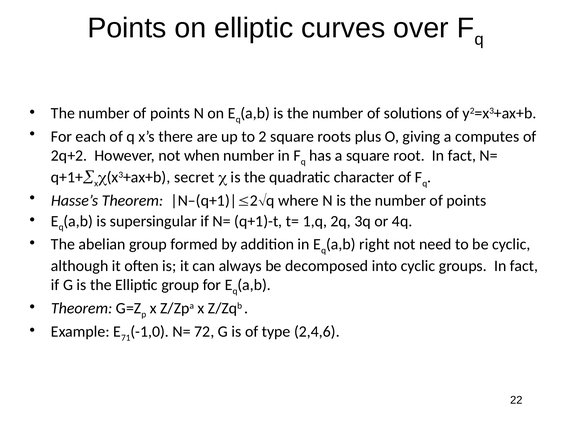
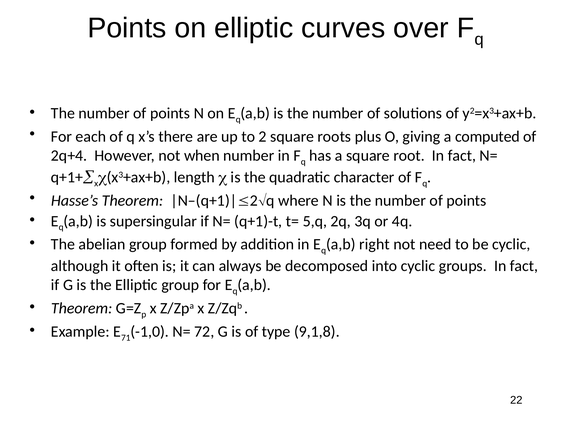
computes: computes -> computed (487, 137)
2q+2: 2q+2 -> 2q+4 (69, 156)
secret: secret -> length (194, 177)
1,q: 1,q -> 5,q (315, 221)
2,4,6: 2,4,6 -> 9,1,8 (317, 332)
